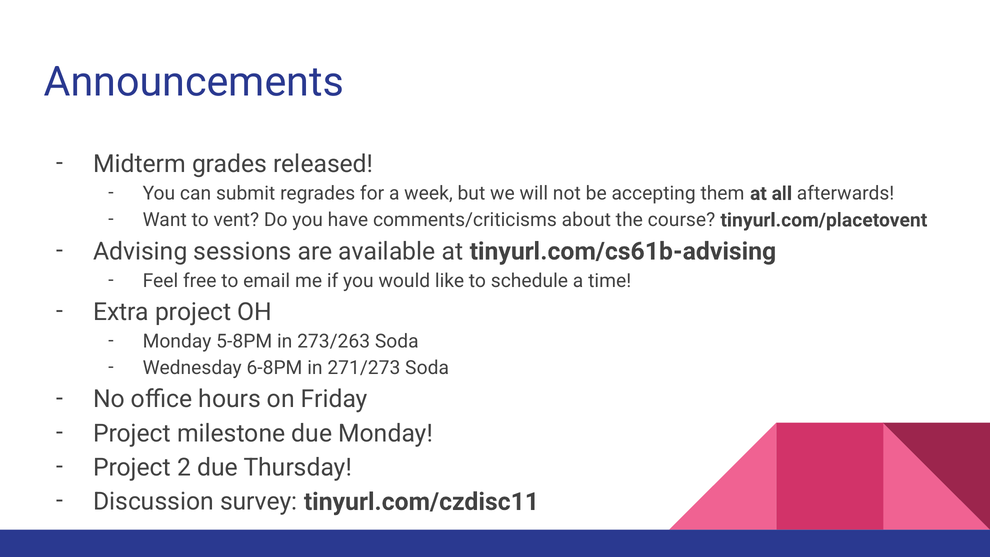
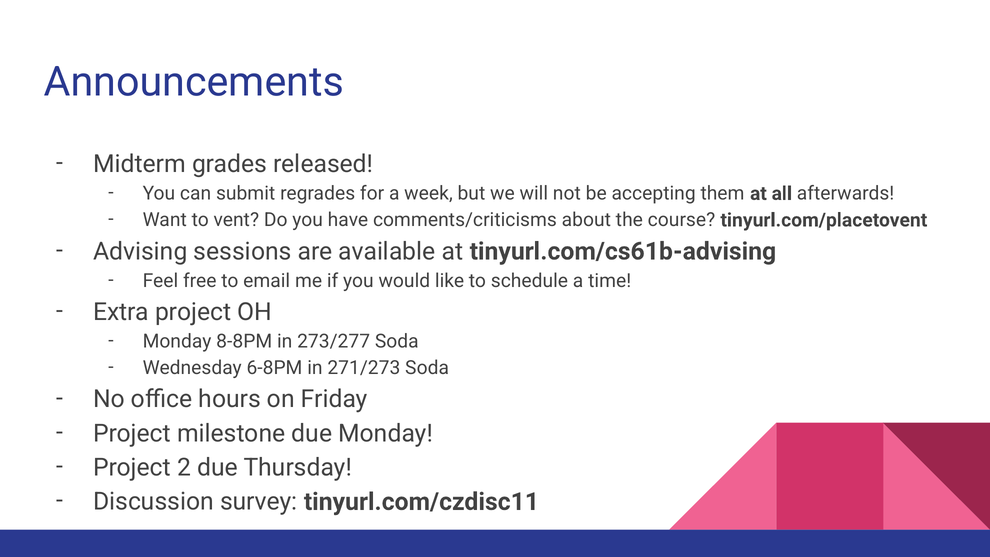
5-8PM: 5-8PM -> 8-8PM (244, 341)
273/263: 273/263 -> 273/277 (334, 341)
